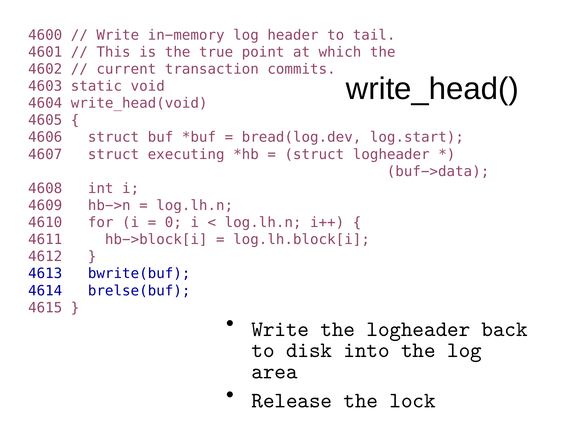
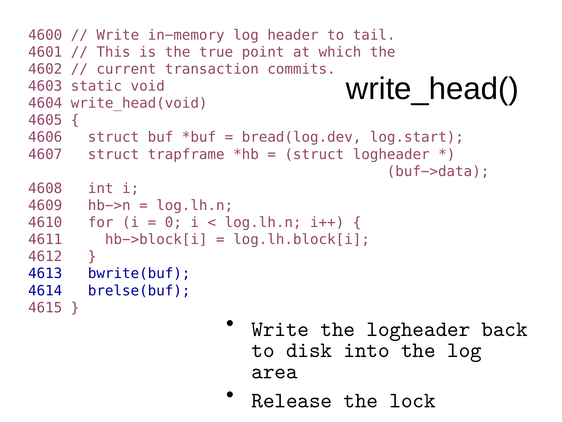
executing: executing -> trapframe (186, 154)
